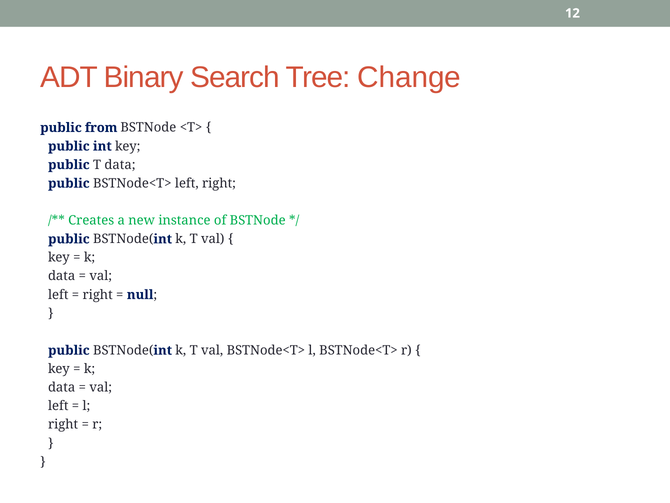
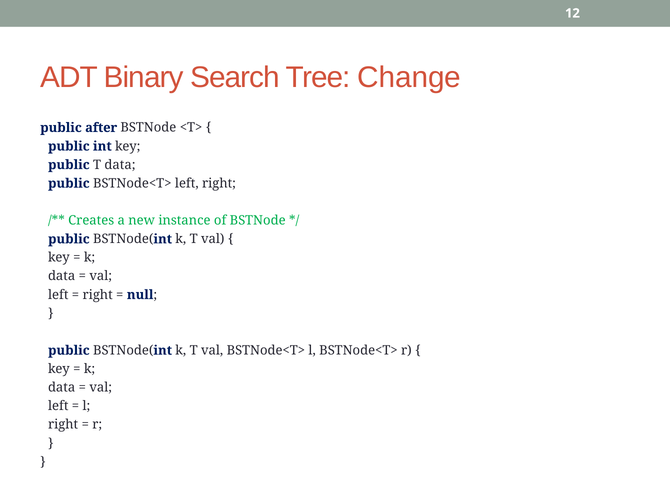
from: from -> after (101, 128)
